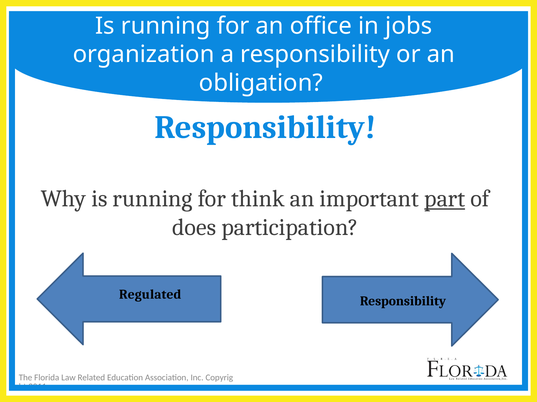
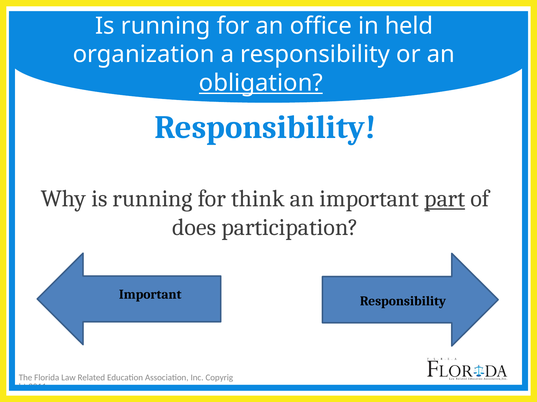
jobs: jobs -> held (409, 26)
obligation underline: none -> present (261, 83)
Regulated: Regulated -> Important (150, 295)
